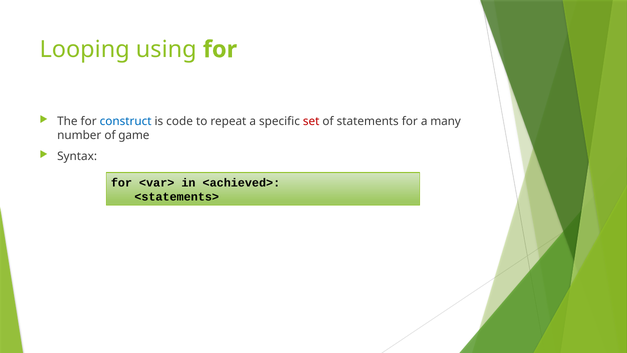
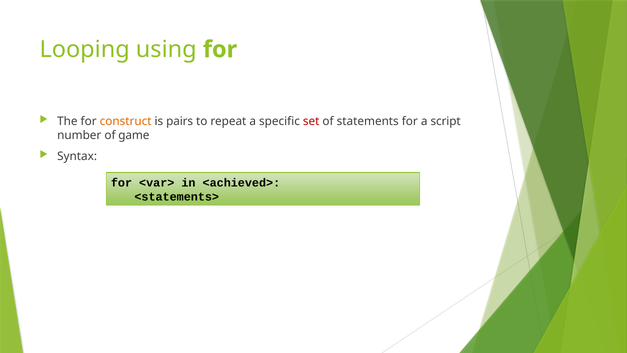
construct colour: blue -> orange (126, 121)
code: code -> pairs (180, 121)
many: many -> script (446, 121)
